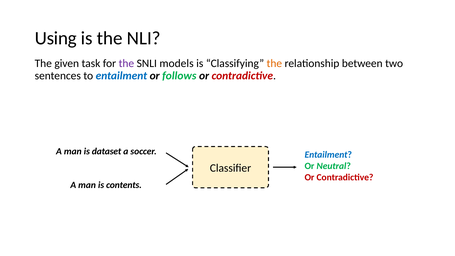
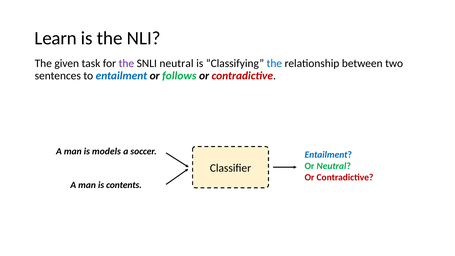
Using: Using -> Learn (56, 38)
SNLI models: models -> neutral (177, 63)
the colour: orange -> blue (274, 63)
dataset: dataset -> models (106, 151)
